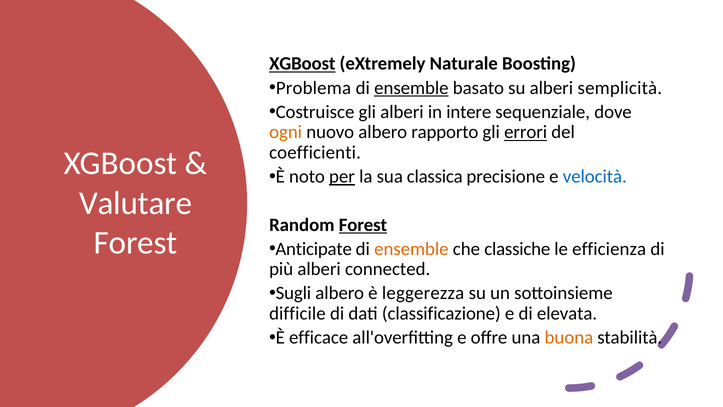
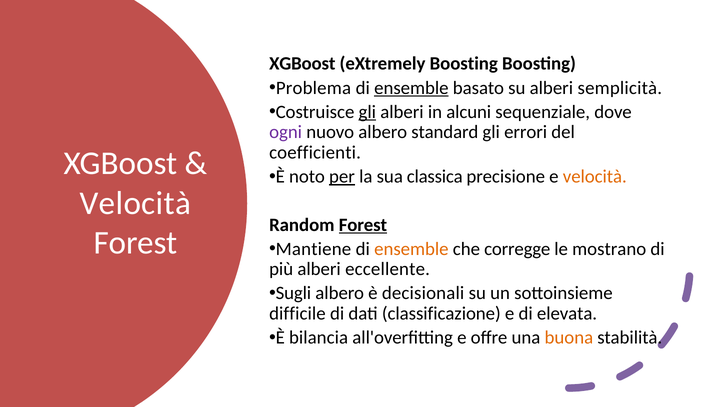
XGBoost underline: present -> none (302, 64)
eXtremely Naturale: Naturale -> Boosting (464, 64)
gli underline: none -> present (367, 112)
intere: intere -> alcuni (469, 112)
ogni colour: orange -> purple (286, 132)
rapporto: rapporto -> standard (445, 132)
errori underline: present -> none (526, 132)
velocità colour: blue -> orange (595, 177)
Valutare: Valutare -> Velocità (135, 203)
Anticipate: Anticipate -> Mantiene (313, 249)
classiche: classiche -> corregge (517, 249)
efficienza: efficienza -> mostrano (609, 249)
connected: connected -> eccellente (388, 269)
leggerezza: leggerezza -> decisionali (423, 293)
efficace: efficace -> bilancia (319, 337)
